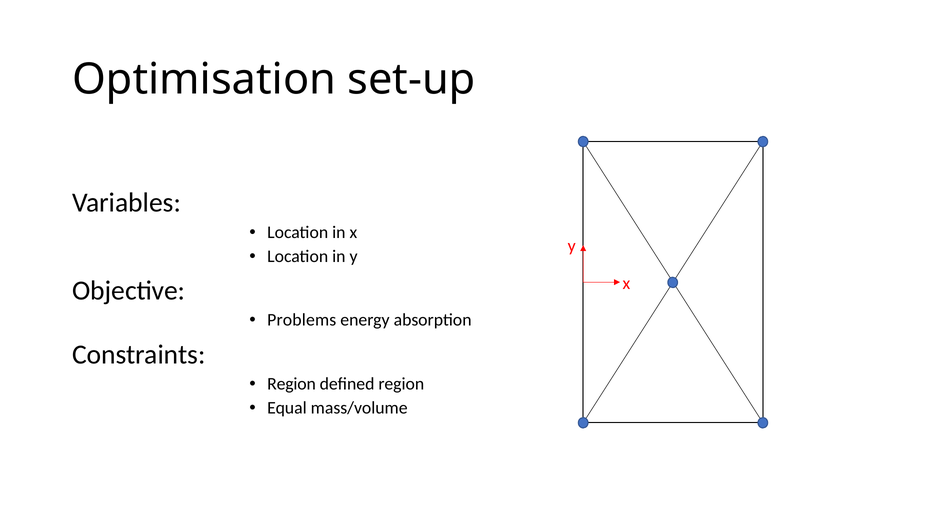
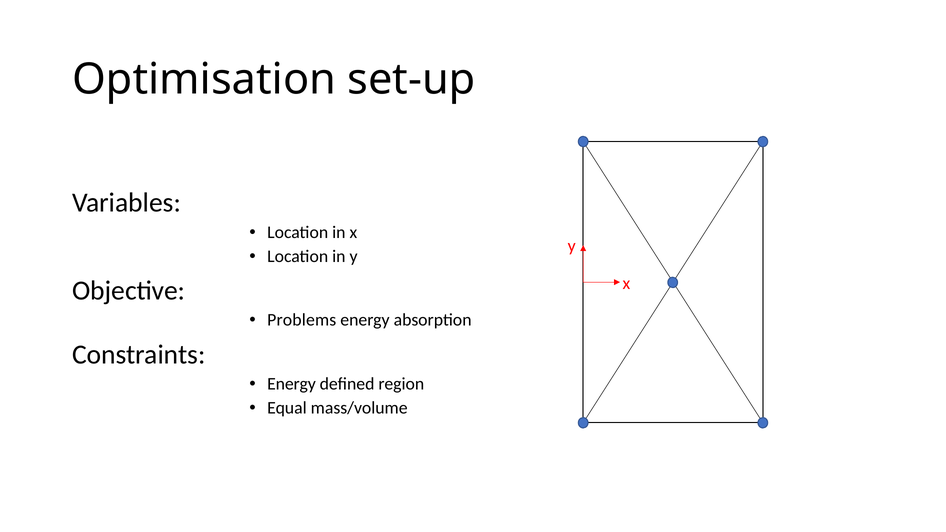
Region: Region -> Energy (292, 384)
